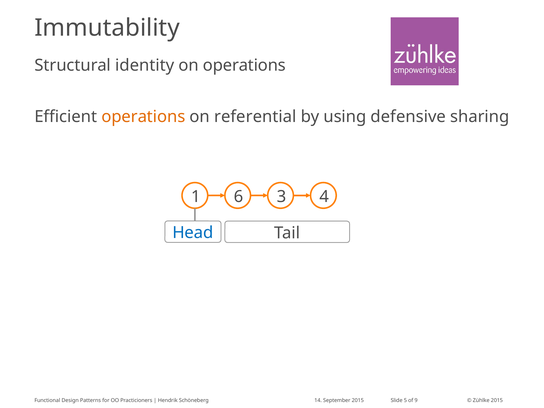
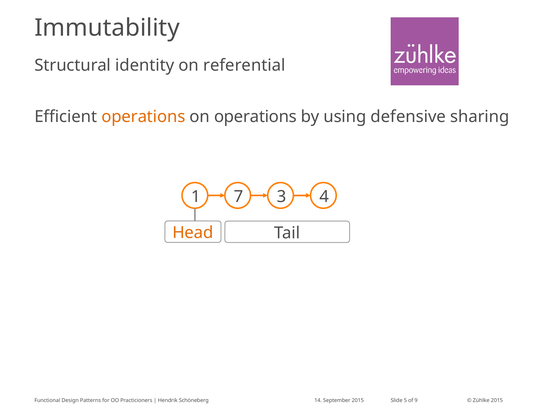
on operations: operations -> referential (244, 65)
on referential: referential -> operations (255, 117)
6: 6 -> 7 (239, 197)
Head colour: blue -> orange (193, 233)
